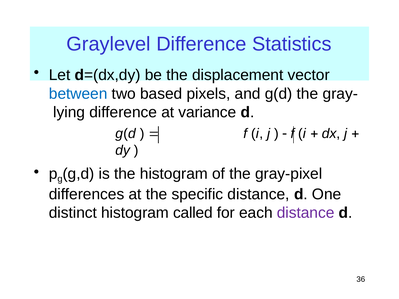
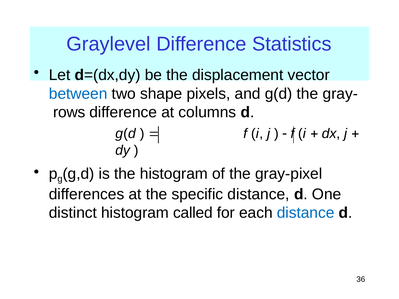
based: based -> shape (161, 94)
lying: lying -> rows (69, 112)
variance: variance -> columns (207, 112)
distance colour: purple -> blue (306, 213)
